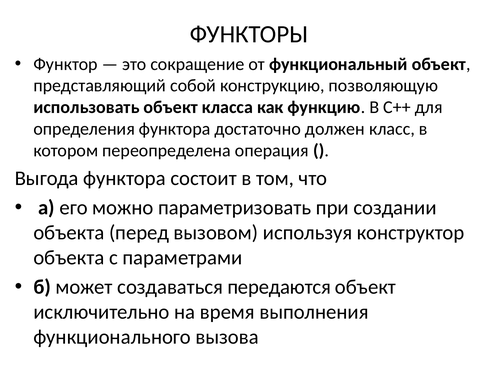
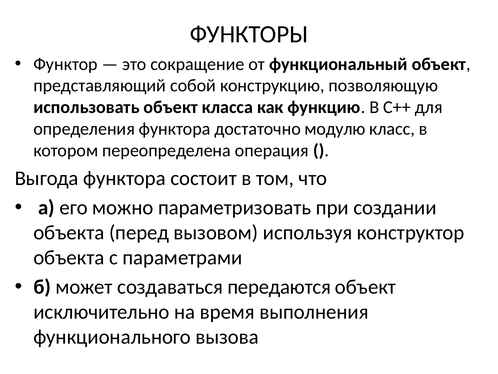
должен: должен -> модулю (335, 129)
